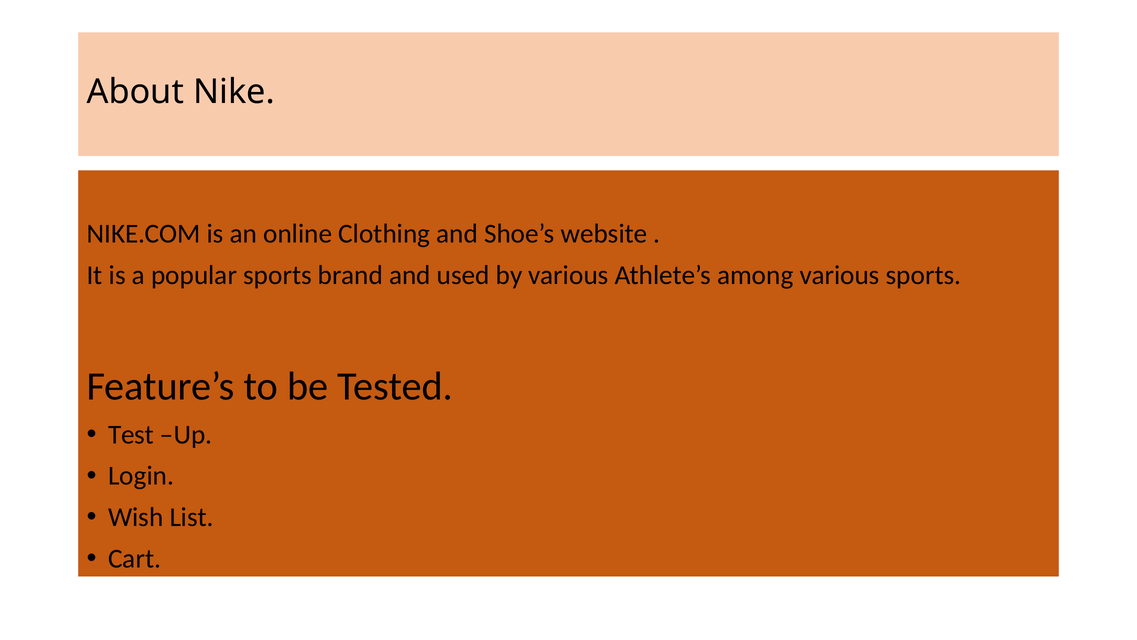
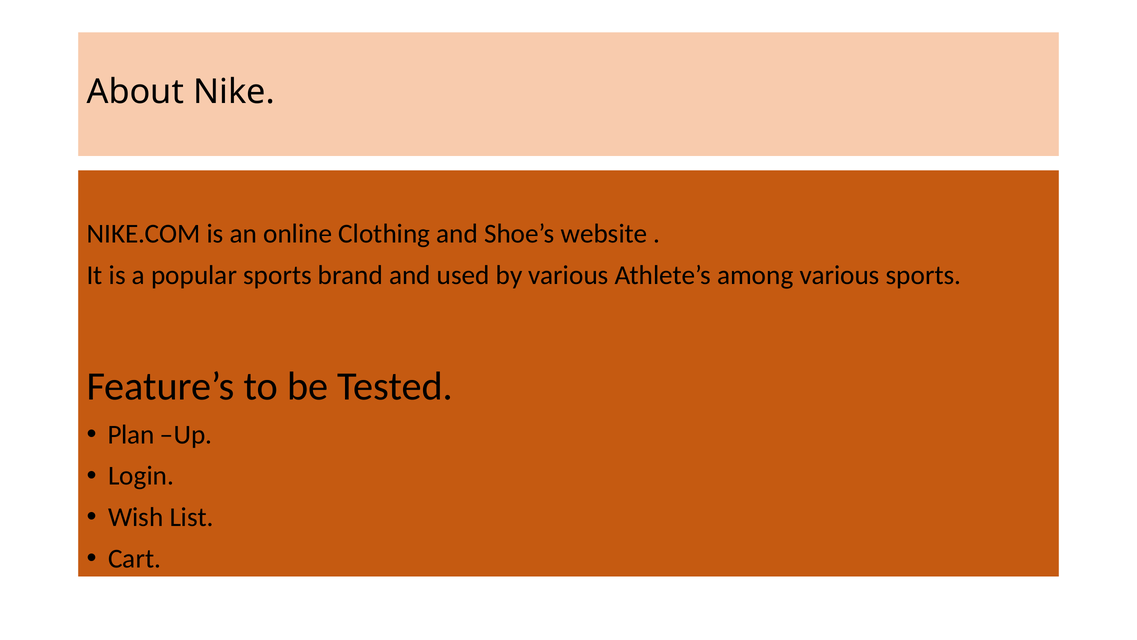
Test: Test -> Plan (131, 434)
